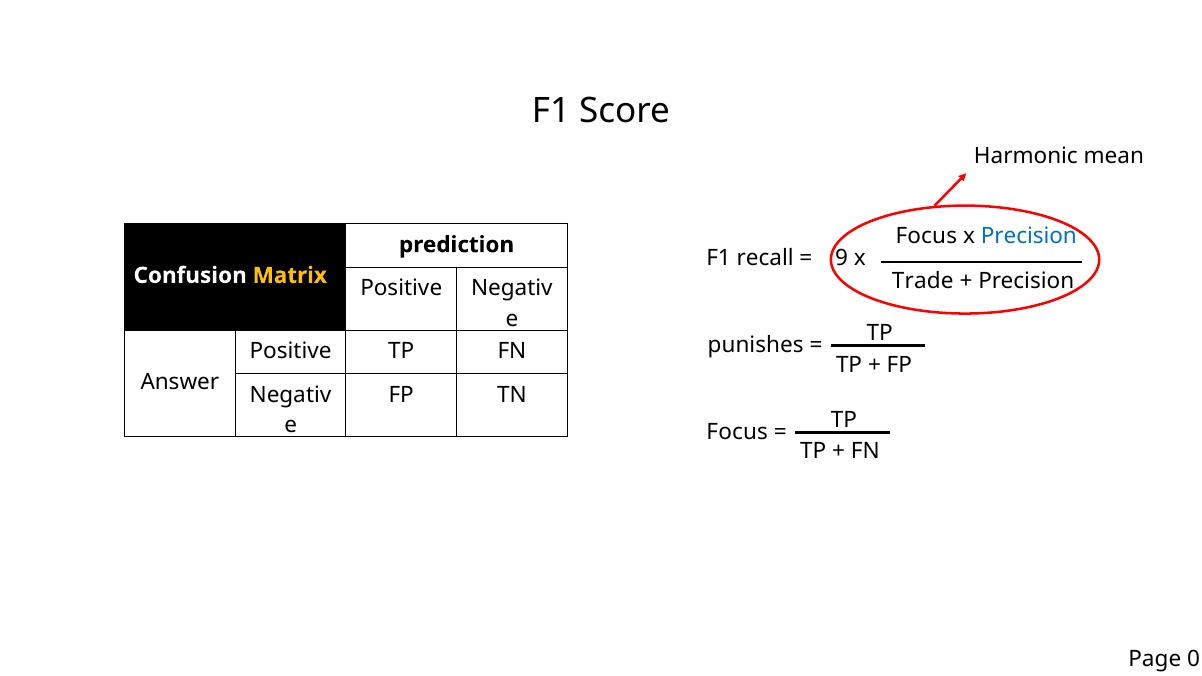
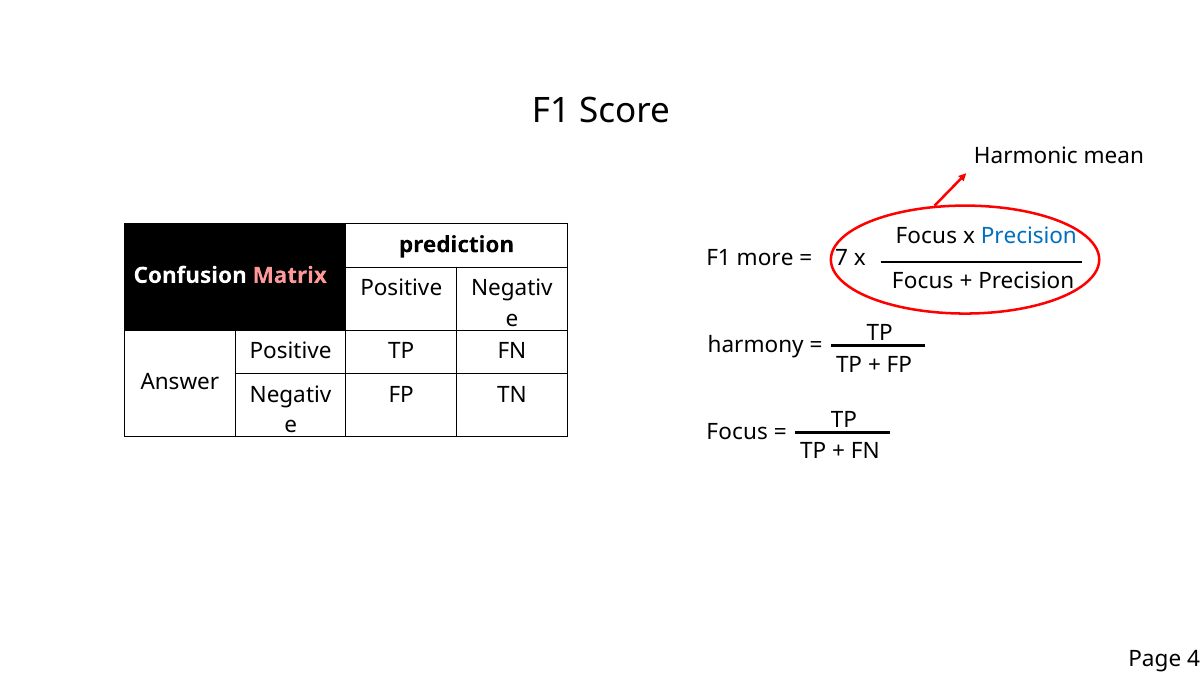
recall: recall -> more (765, 258)
9: 9 -> 7 (842, 258)
Matrix colour: yellow -> pink (290, 276)
Trade: Trade -> Focus (923, 281)
punishes: punishes -> harmony (756, 345)
0: 0 -> 4 (1193, 659)
